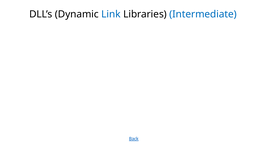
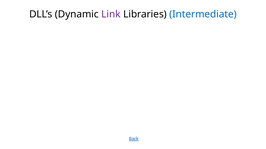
Link colour: blue -> purple (111, 14)
